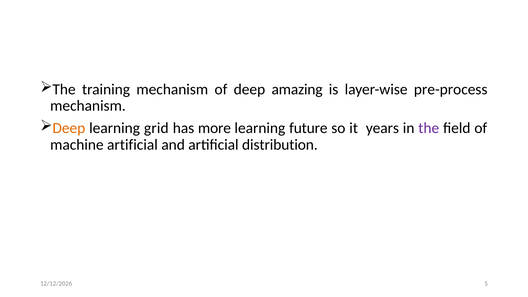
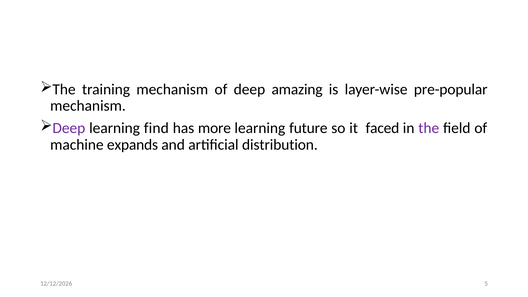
pre-process: pre-process -> pre-popular (451, 89)
Deep colour: orange -> purple (69, 128)
grid: grid -> find (156, 128)
years: years -> faced (382, 128)
machine artificial: artificial -> expands (133, 145)
